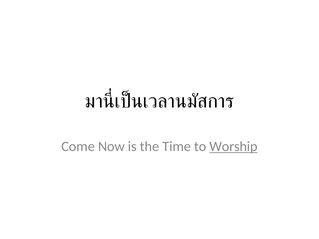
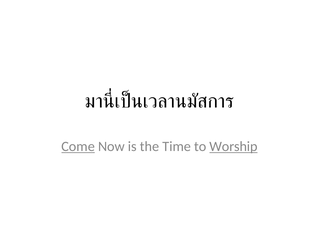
Come underline: none -> present (78, 147)
